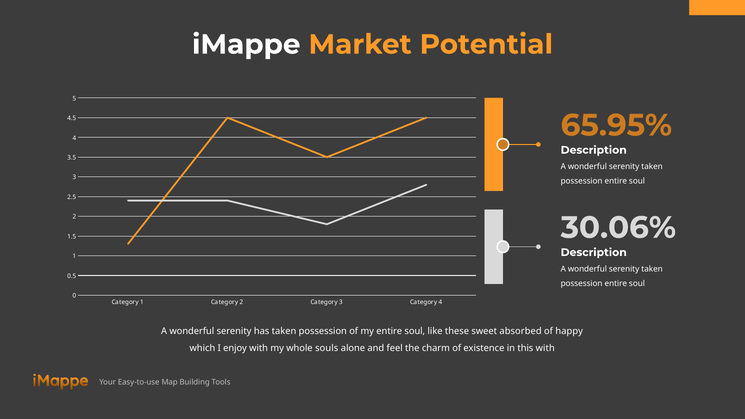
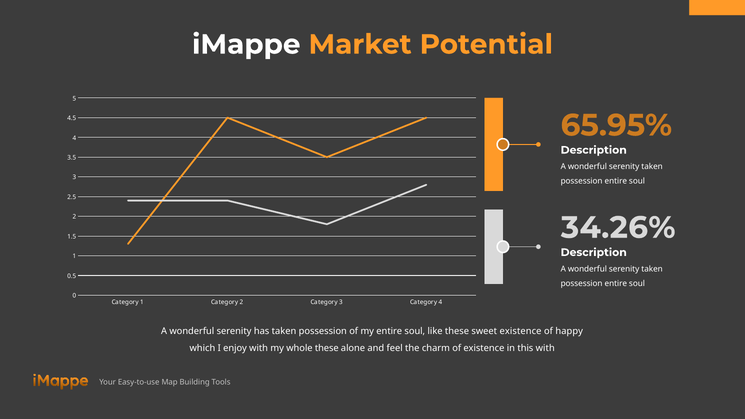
30.06%: 30.06% -> 34.26% (618, 228)
sweet absorbed: absorbed -> existence (521, 331)
whole souls: souls -> these (327, 348)
